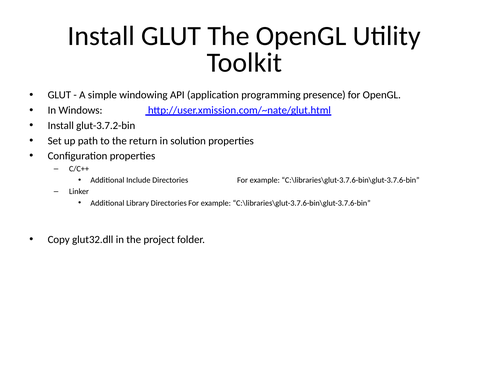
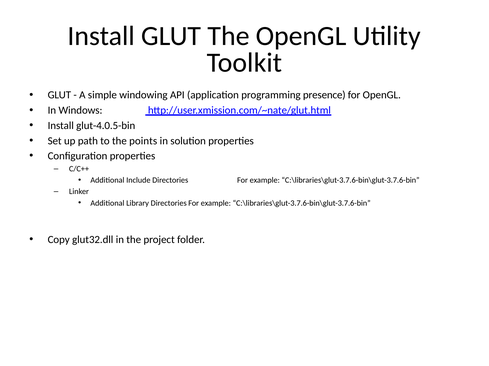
glut-3.7.2-bin: glut-3.7.2-bin -> glut-4.0.5-bin (106, 126)
return: return -> points (143, 141)
